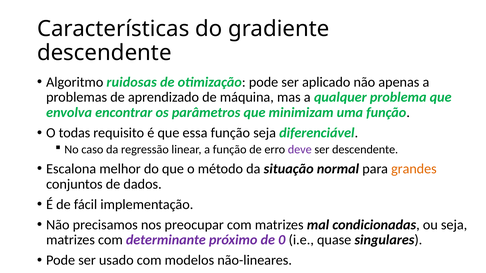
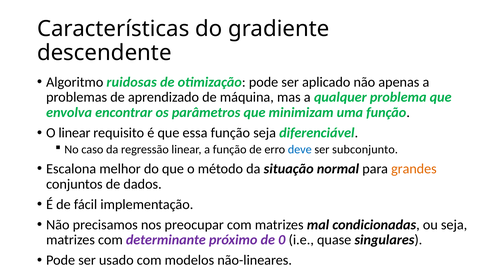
O todas: todas -> linear (74, 133)
deve colour: purple -> blue (300, 150)
ser descendente: descendente -> subconjunto (365, 150)
